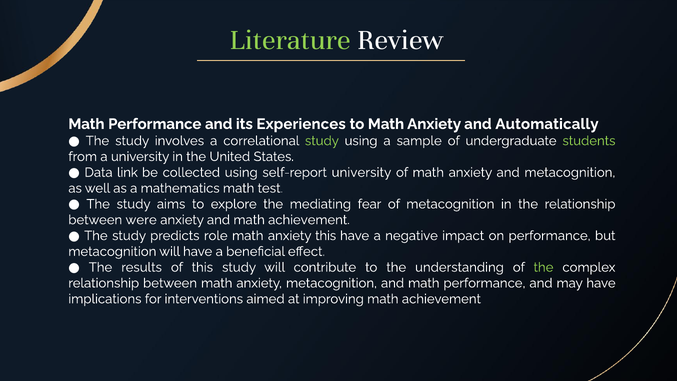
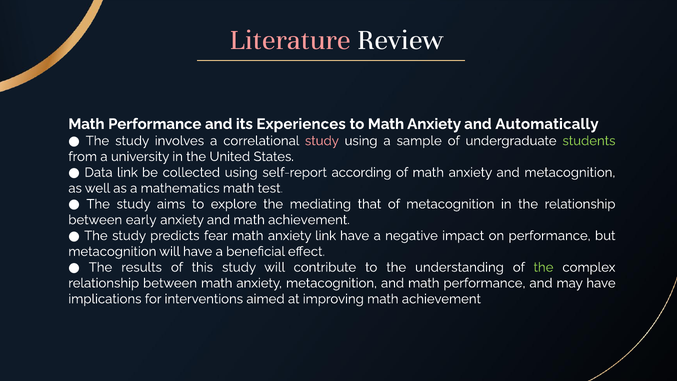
Literature colour: light green -> pink (290, 39)
study colour: light green -> pink (322, 141)
self-report university: university -> according (362, 172)
fear: fear -> that (369, 204)
were: were -> early (141, 220)
role: role -> fear (216, 236)
anxiety this: this -> link (326, 236)
